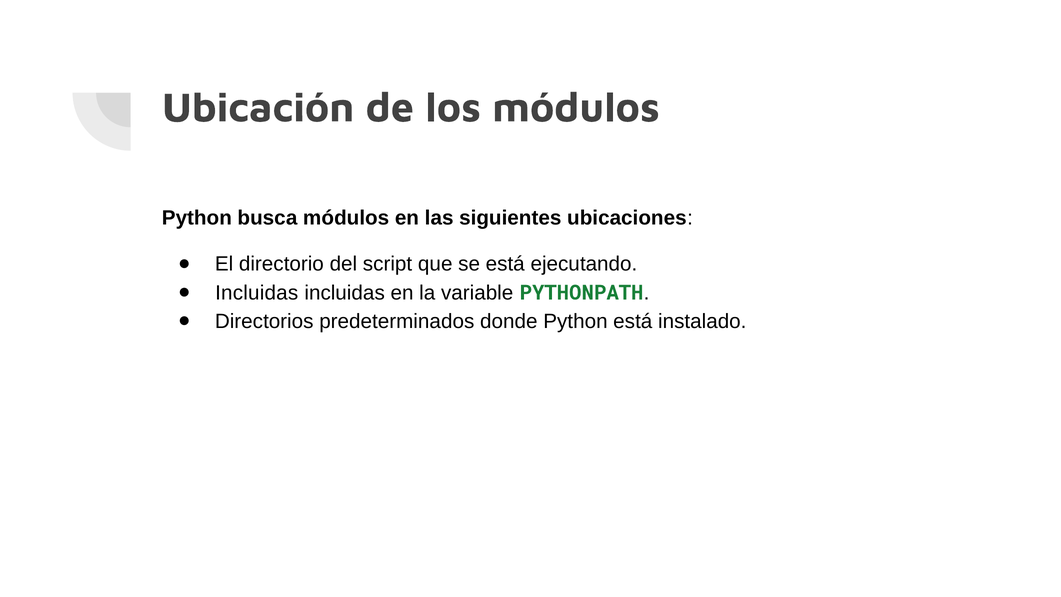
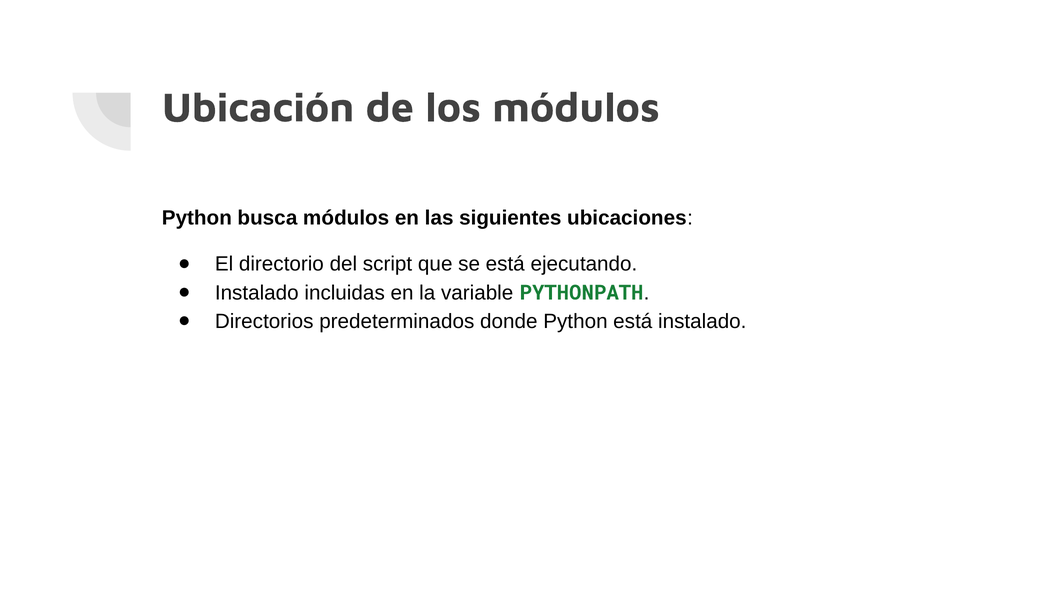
Incluidas: Incluidas -> Instalado (257, 293)
